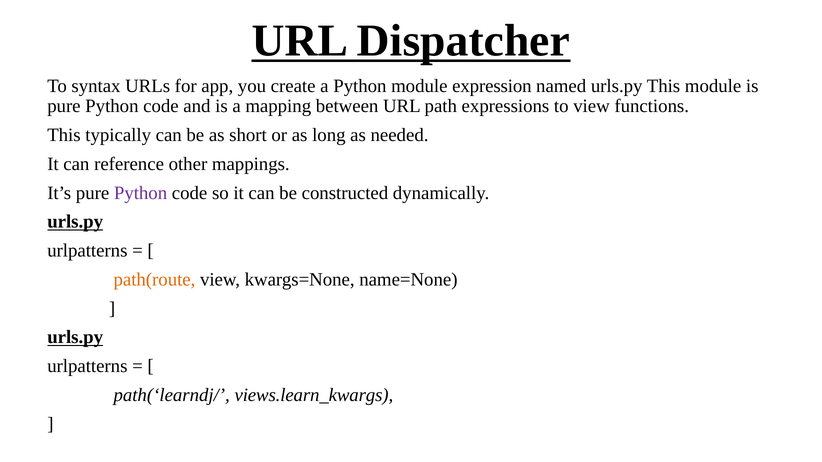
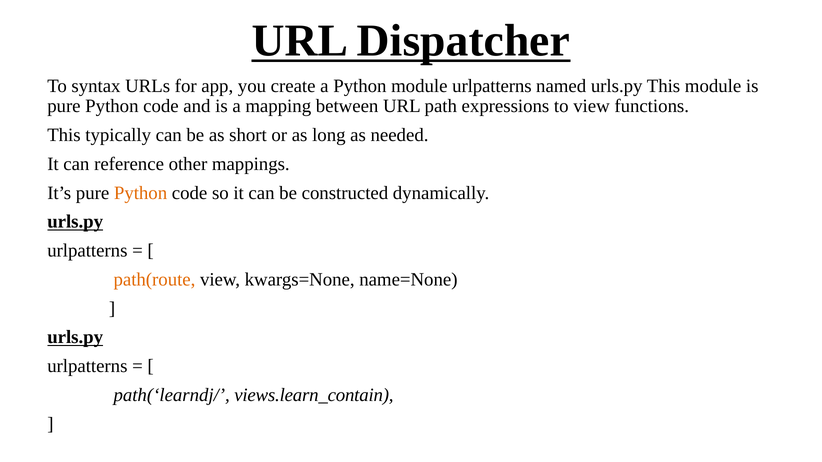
module expression: expression -> urlpatterns (492, 86)
Python colour: purple -> orange (141, 193)
views.learn_kwargs: views.learn_kwargs -> views.learn_contain (314, 395)
